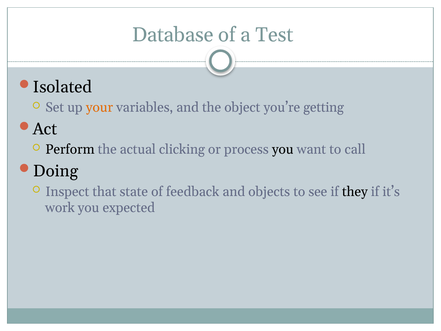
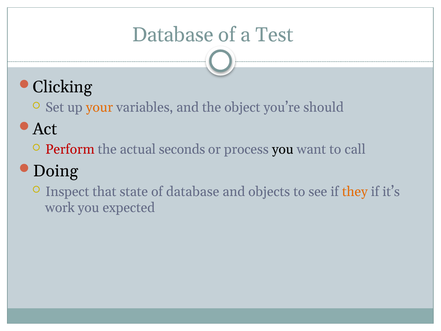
Isolated: Isolated -> Clicking (63, 87)
getting: getting -> should (324, 107)
Perform colour: black -> red (70, 149)
clicking: clicking -> seconds (182, 149)
of feedback: feedback -> database (193, 191)
they colour: black -> orange (355, 191)
